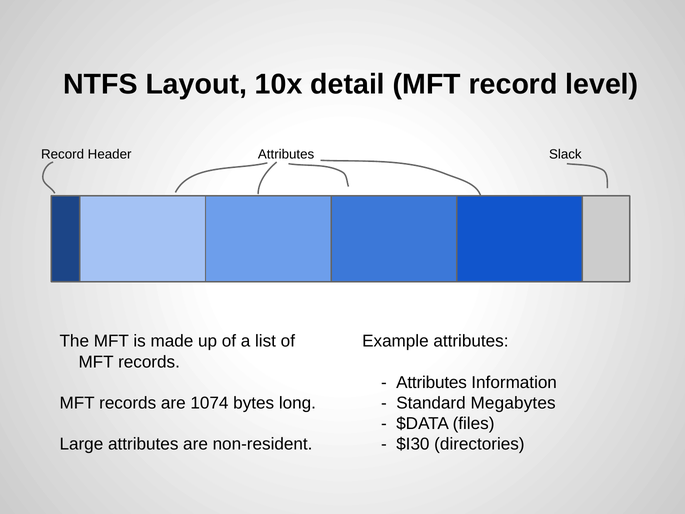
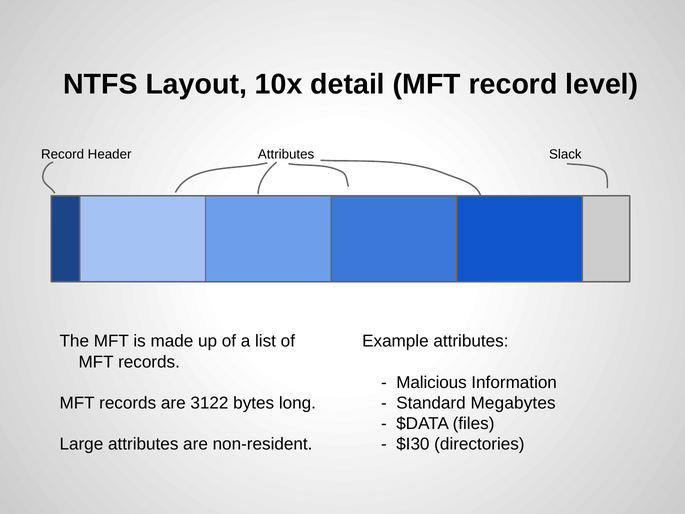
Attributes: Attributes -> Malicious (431, 382)
1074: 1074 -> 3122 (209, 403)
